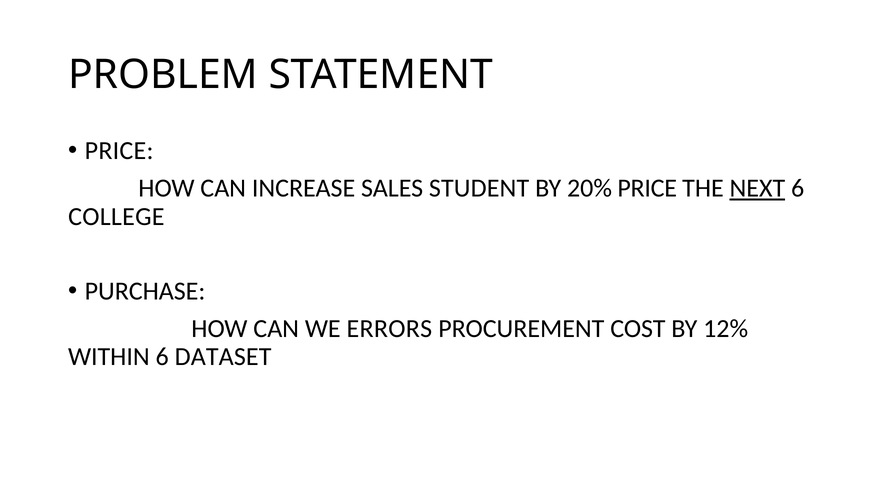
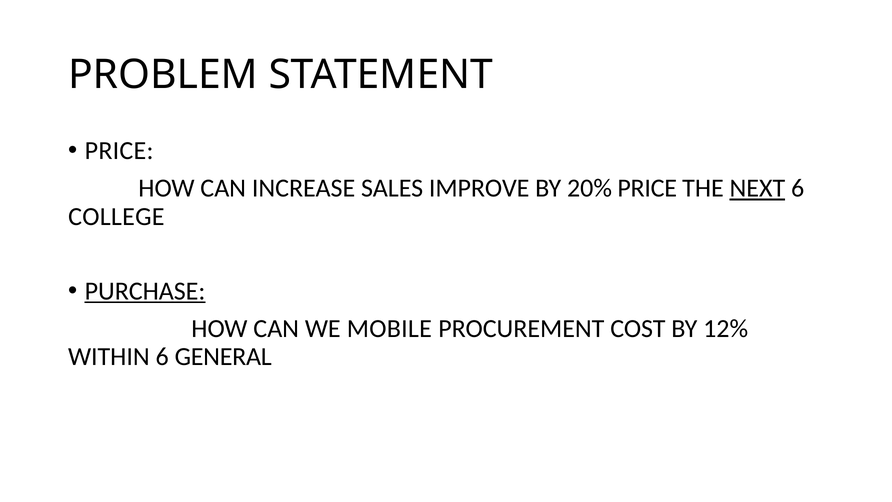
STUDENT: STUDENT -> IMPROVE (479, 188)
PURCHASE underline: none -> present (145, 291)
ERRORS: ERRORS -> MOBILE (389, 329)
DATASET: DATASET -> GENERAL (223, 357)
